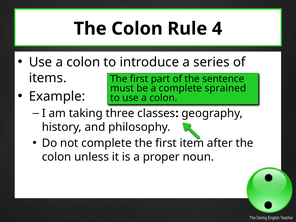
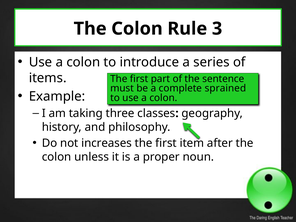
4: 4 -> 3 (217, 29)
not complete: complete -> increases (107, 143)
